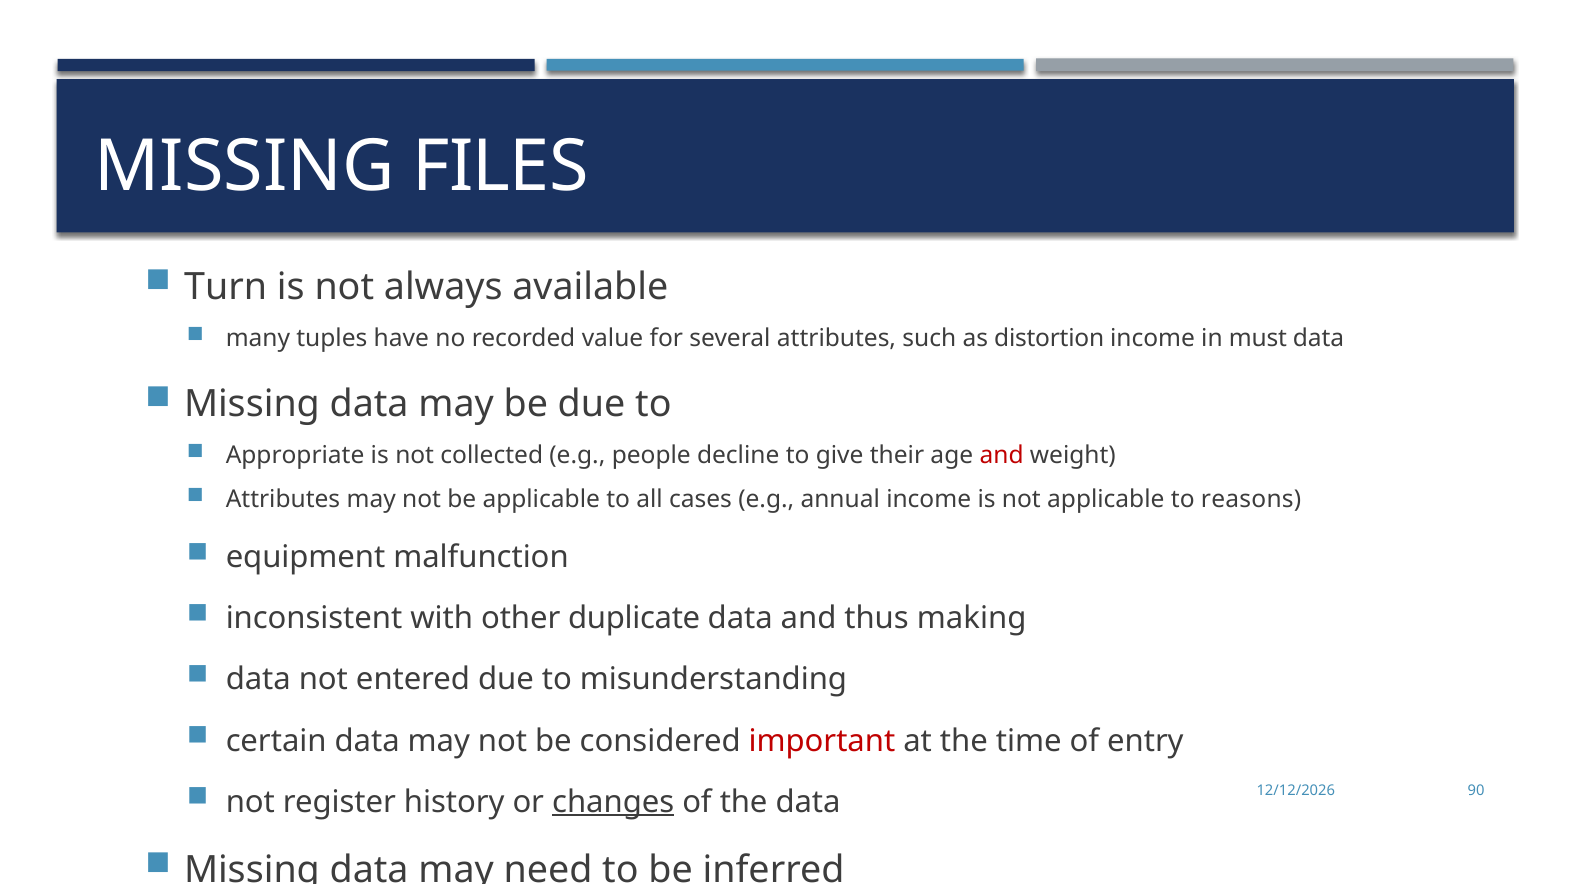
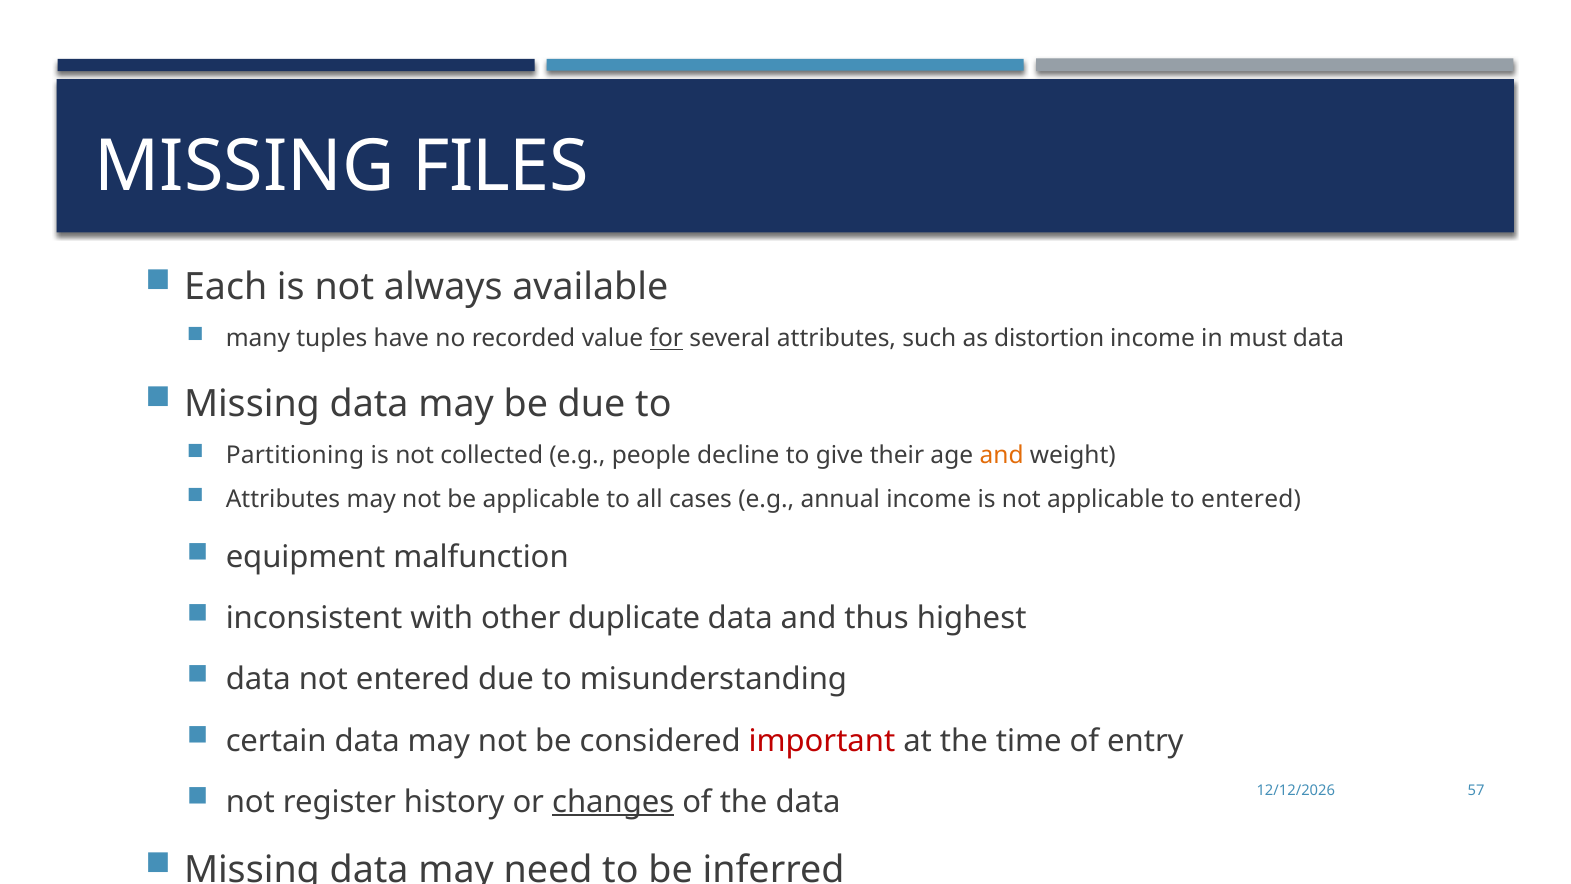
Turn: Turn -> Each (226, 287)
for underline: none -> present (666, 339)
Appropriate: Appropriate -> Partitioning (295, 455)
and colour: red -> orange (1002, 455)
to reasons: reasons -> entered (1251, 500)
making: making -> highest (972, 618)
90: 90 -> 57 (1476, 791)
